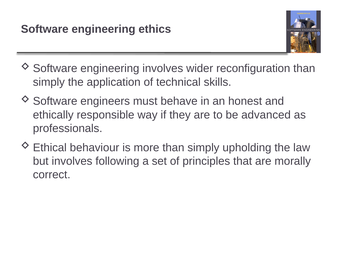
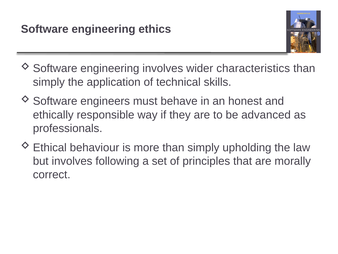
reconfiguration: reconfiguration -> characteristics (253, 68)
